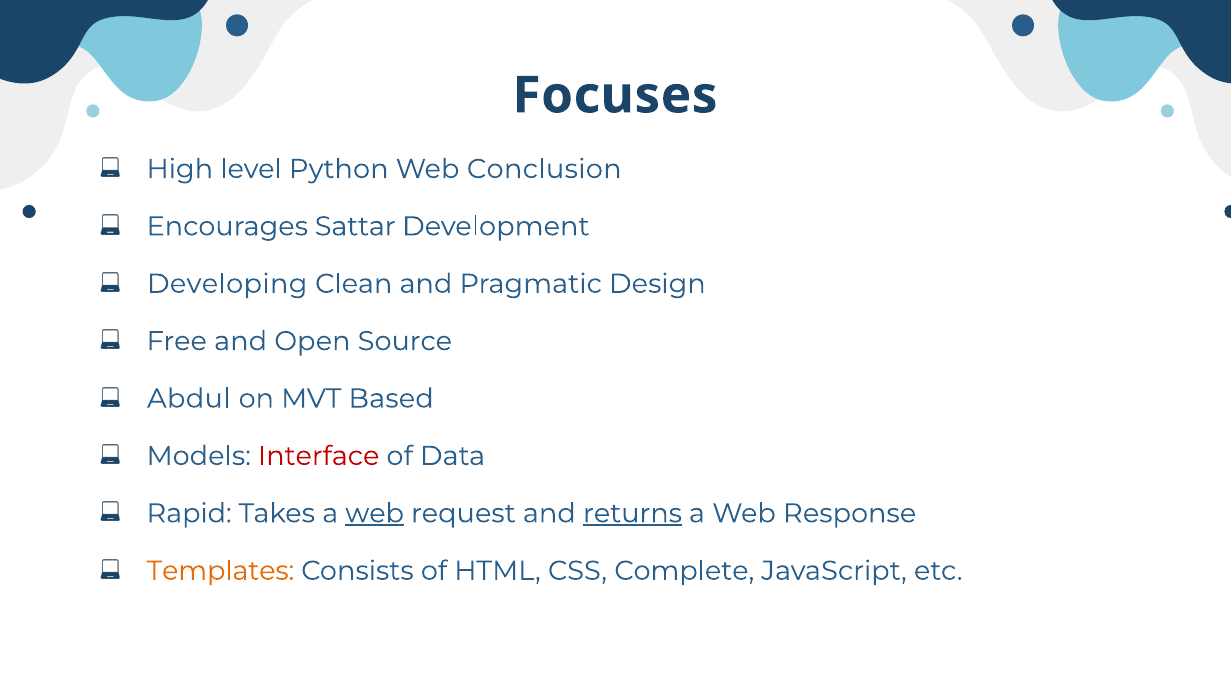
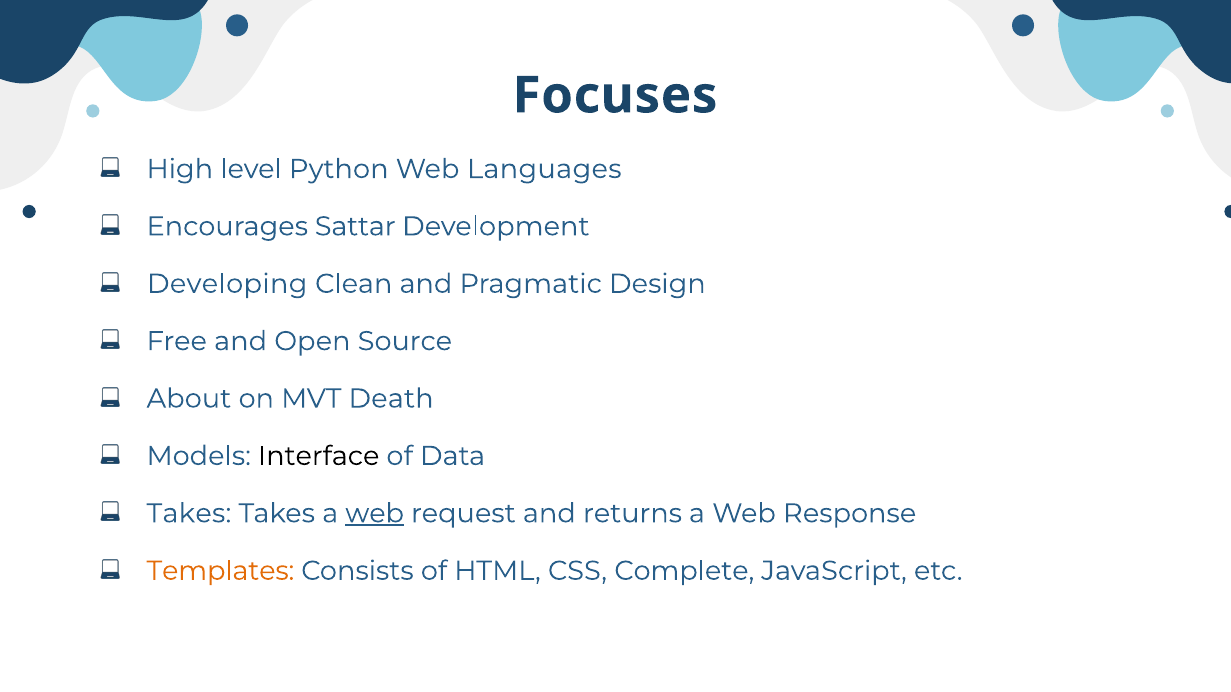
Conclusion: Conclusion -> Languages (544, 169)
Abdul: Abdul -> About (189, 399)
Based: Based -> Death (391, 399)
Interface colour: red -> black (319, 456)
Rapid: Rapid -> Takes (189, 514)
returns underline: present -> none (632, 514)
